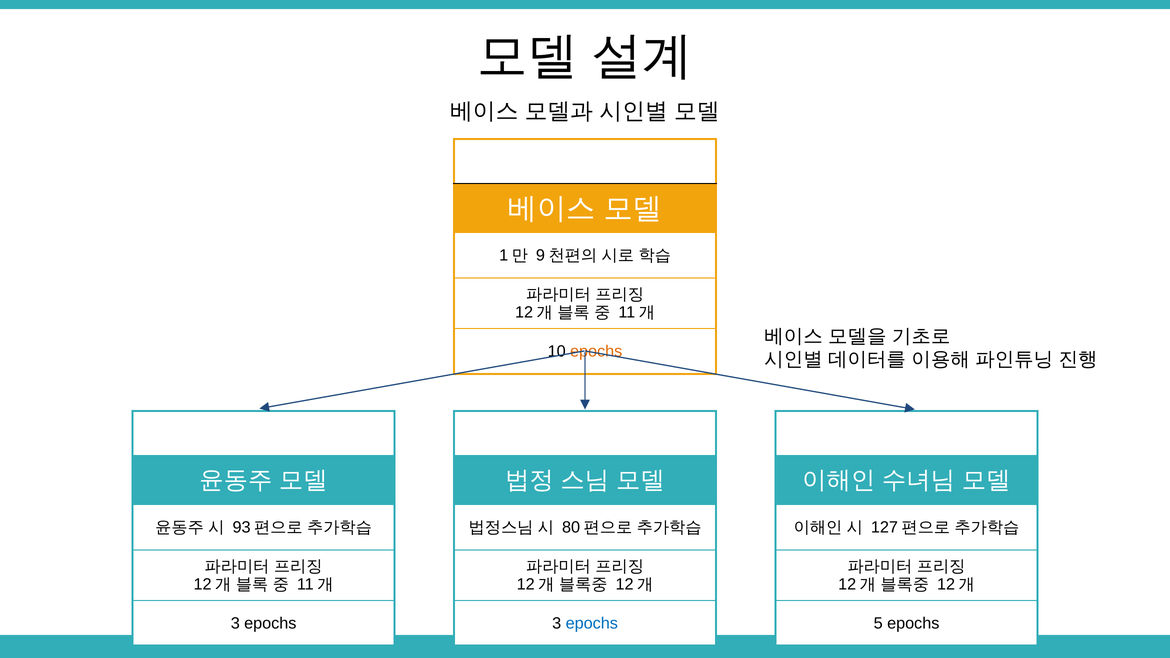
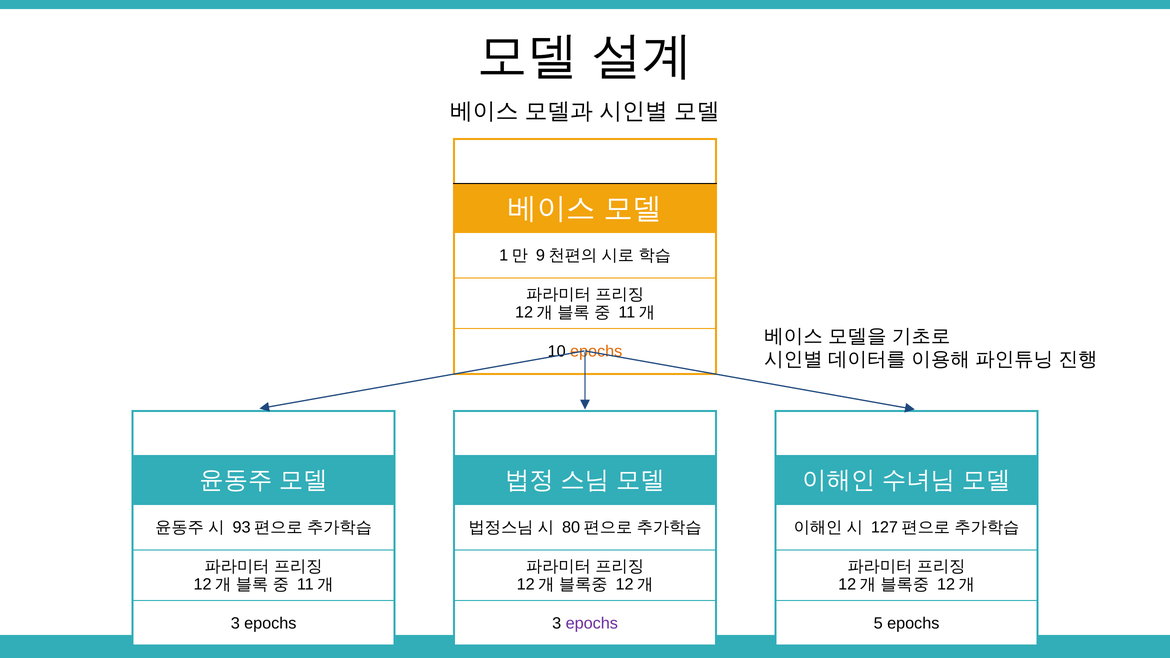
epochs colour: blue -> purple (592, 623)
